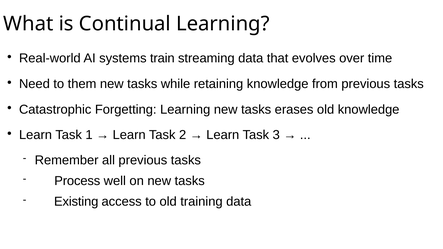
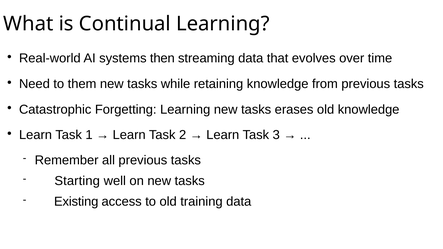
train: train -> then (162, 58)
Process: Process -> Starting (77, 181)
